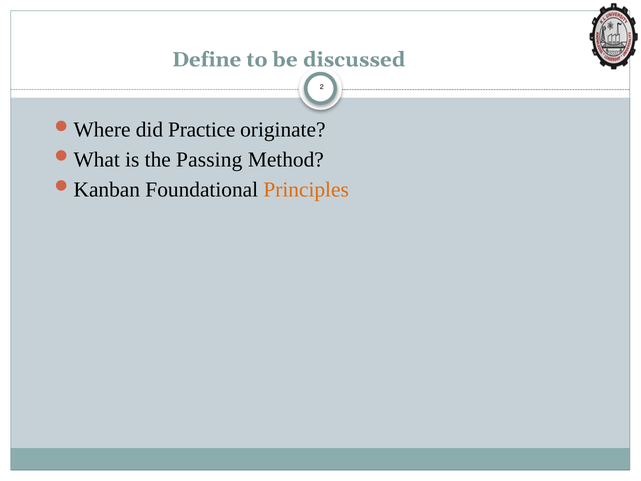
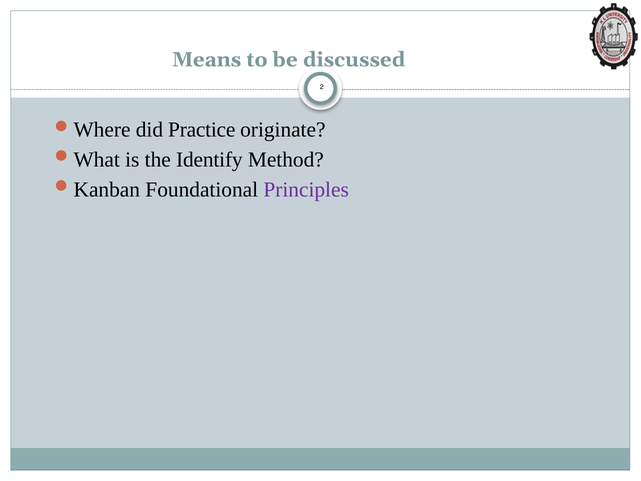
Define: Define -> Means (207, 60)
Passing: Passing -> Identify (209, 160)
Principles colour: orange -> purple (306, 189)
